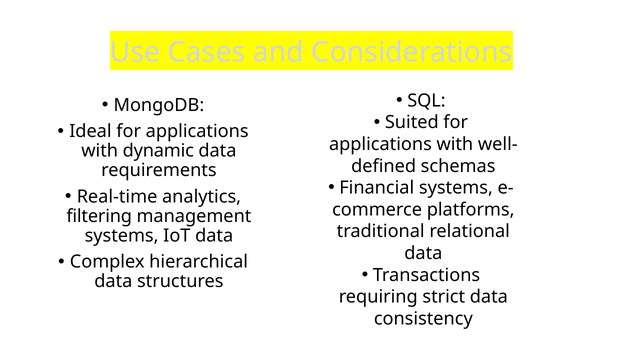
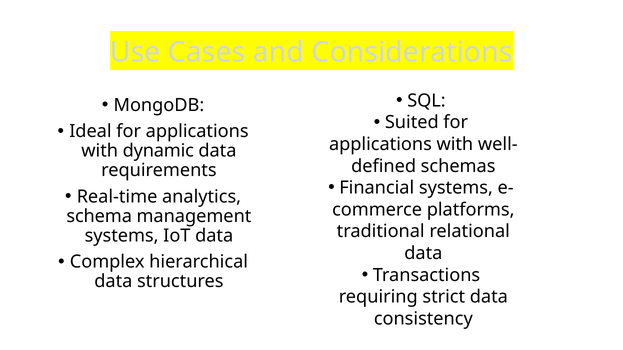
filtering: filtering -> schema (99, 216)
